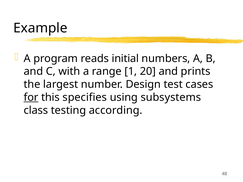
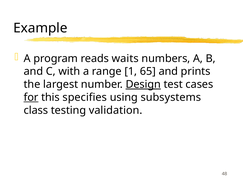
initial: initial -> waits (125, 59)
20: 20 -> 65 (148, 72)
Design underline: none -> present (143, 84)
according: according -> validation (116, 110)
